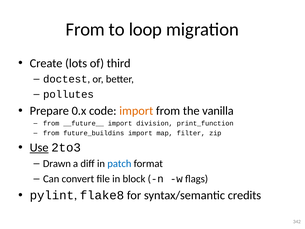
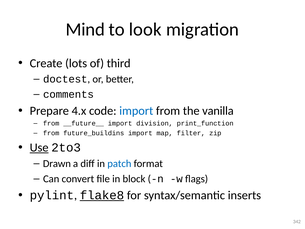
From: From -> Mind (85, 30)
loop: loop -> look (145, 30)
pollutes: pollutes -> comments (68, 94)
0.x: 0.x -> 4.x (79, 111)
import colour: orange -> blue (136, 111)
flake8 underline: none -> present (102, 195)
credits: credits -> inserts (244, 195)
